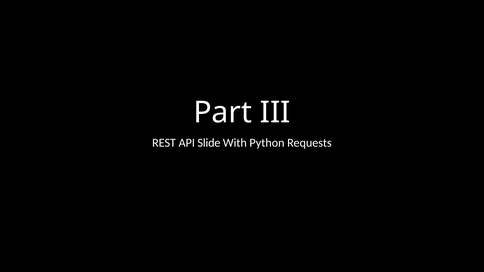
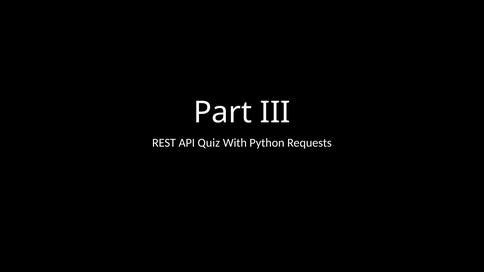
Slide: Slide -> Quiz (209, 143)
